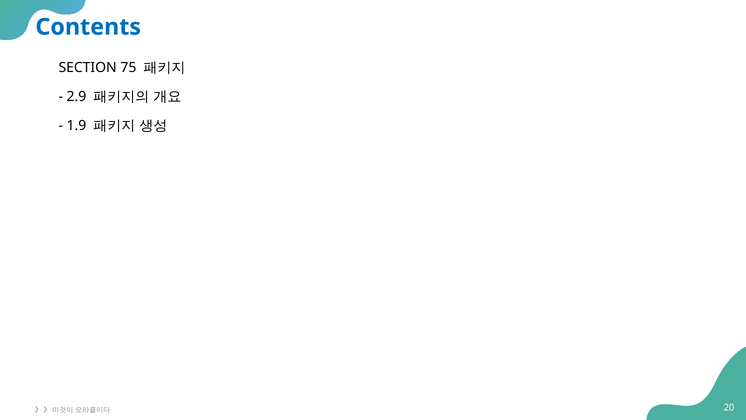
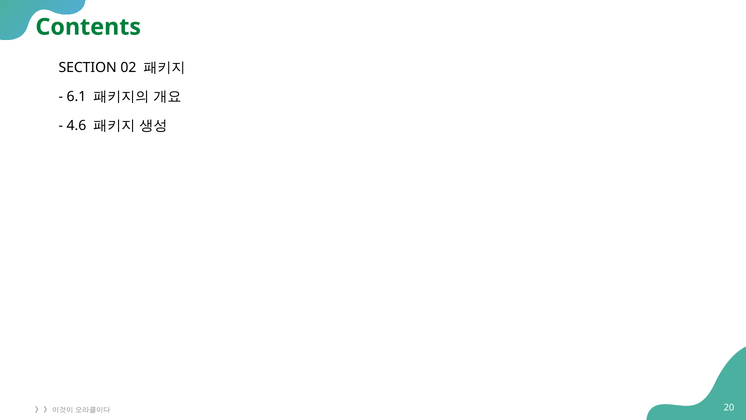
Contents colour: blue -> green (88, 27)
75: 75 -> 02 (128, 67)
2.9: 2.9 -> 6.1 (76, 96)
1.9: 1.9 -> 4.6 (76, 126)
